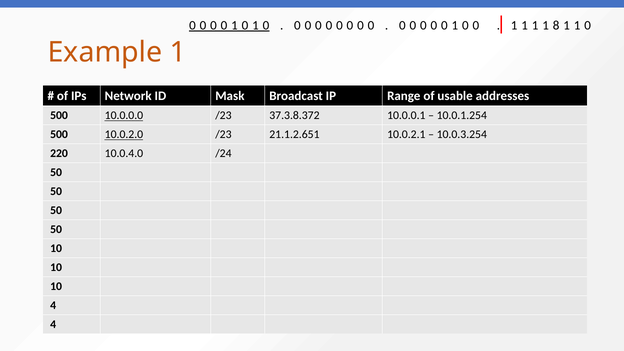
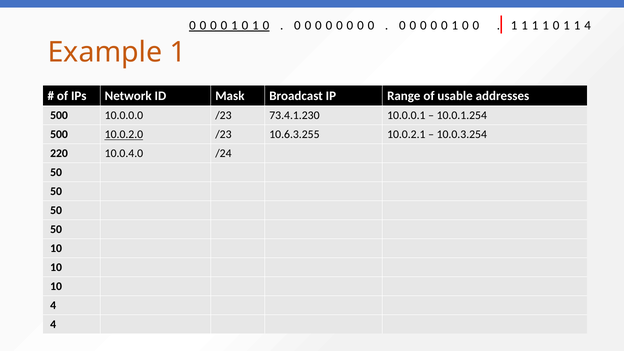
1 1 8: 8 -> 0 (556, 25)
1 1 0: 0 -> 4 (588, 25)
10.0.0.0 underline: present -> none (124, 116)
37.3.8.372: 37.3.8.372 -> 73.4.1.230 (294, 116)
21.1.2.651: 21.1.2.651 -> 10.6.3.255 (294, 135)
